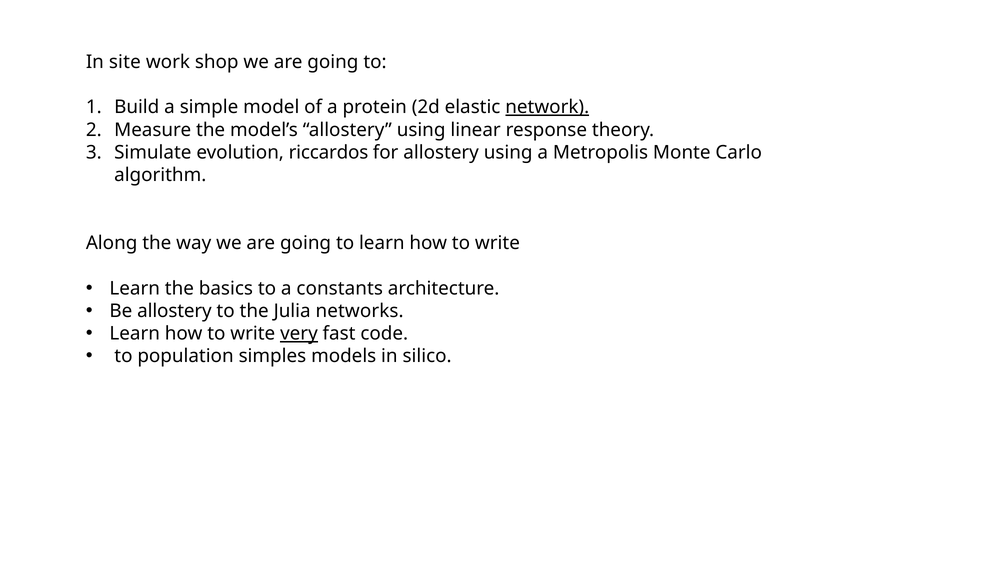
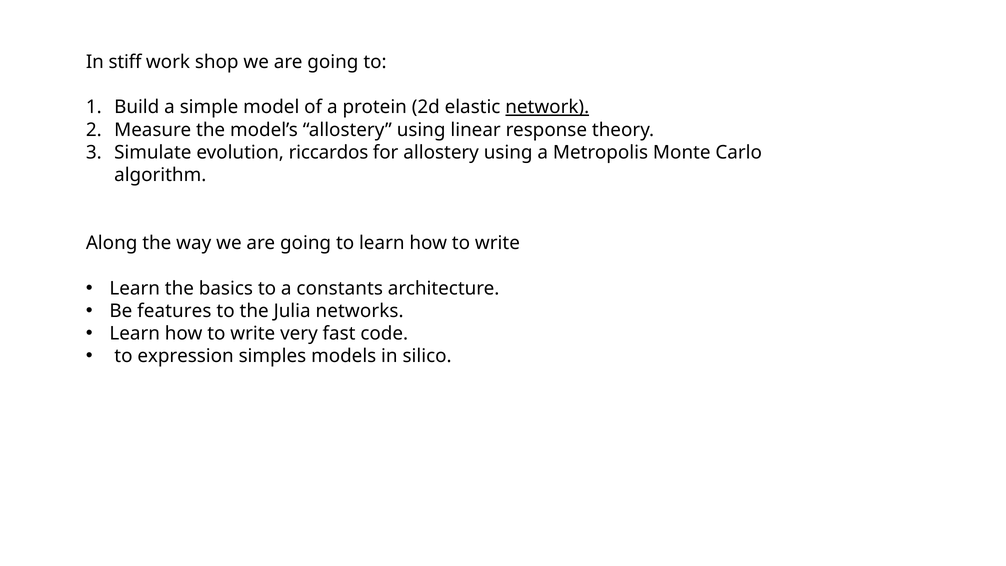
site: site -> stiff (125, 62)
Be allostery: allostery -> features (174, 311)
very underline: present -> none (299, 334)
population: population -> expression (186, 356)
